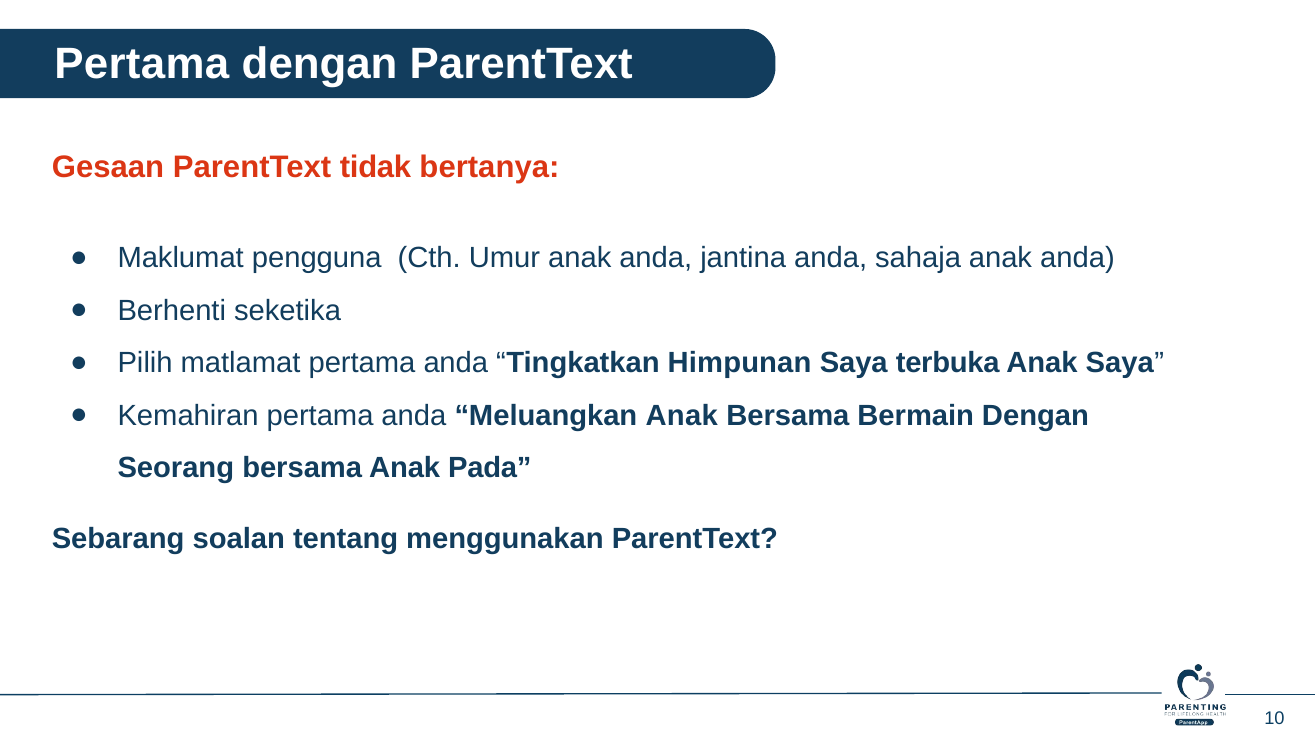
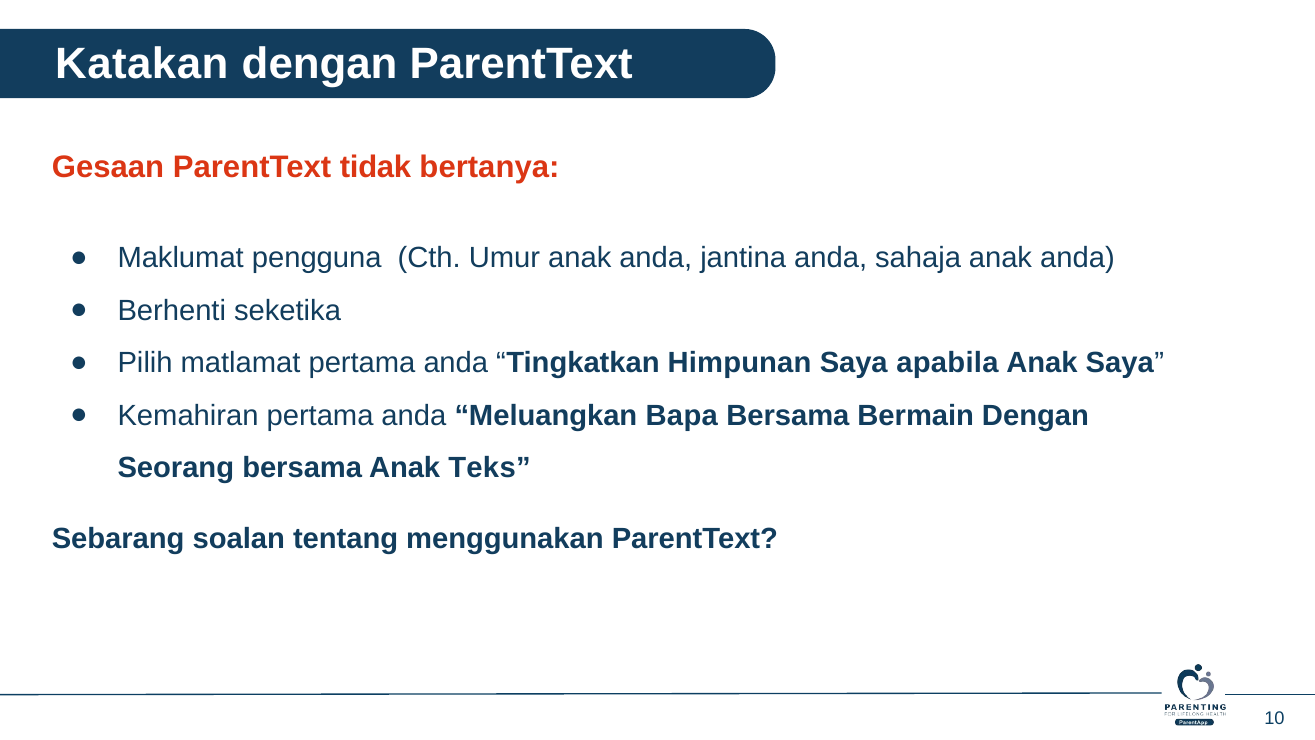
Pertama: Pertama -> Katakan (142, 64)
terbuka: terbuka -> apabila (947, 363)
Meluangkan Anak: Anak -> Bapa (682, 416)
Pada: Pada -> Teks (490, 468)
